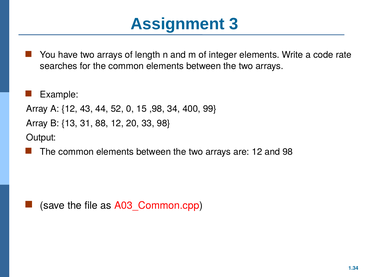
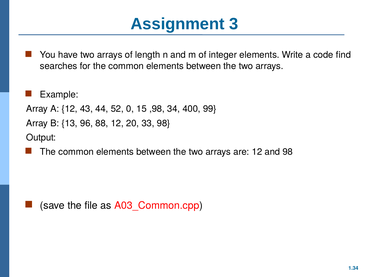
rate: rate -> find (343, 55)
31: 31 -> 96 (87, 123)
